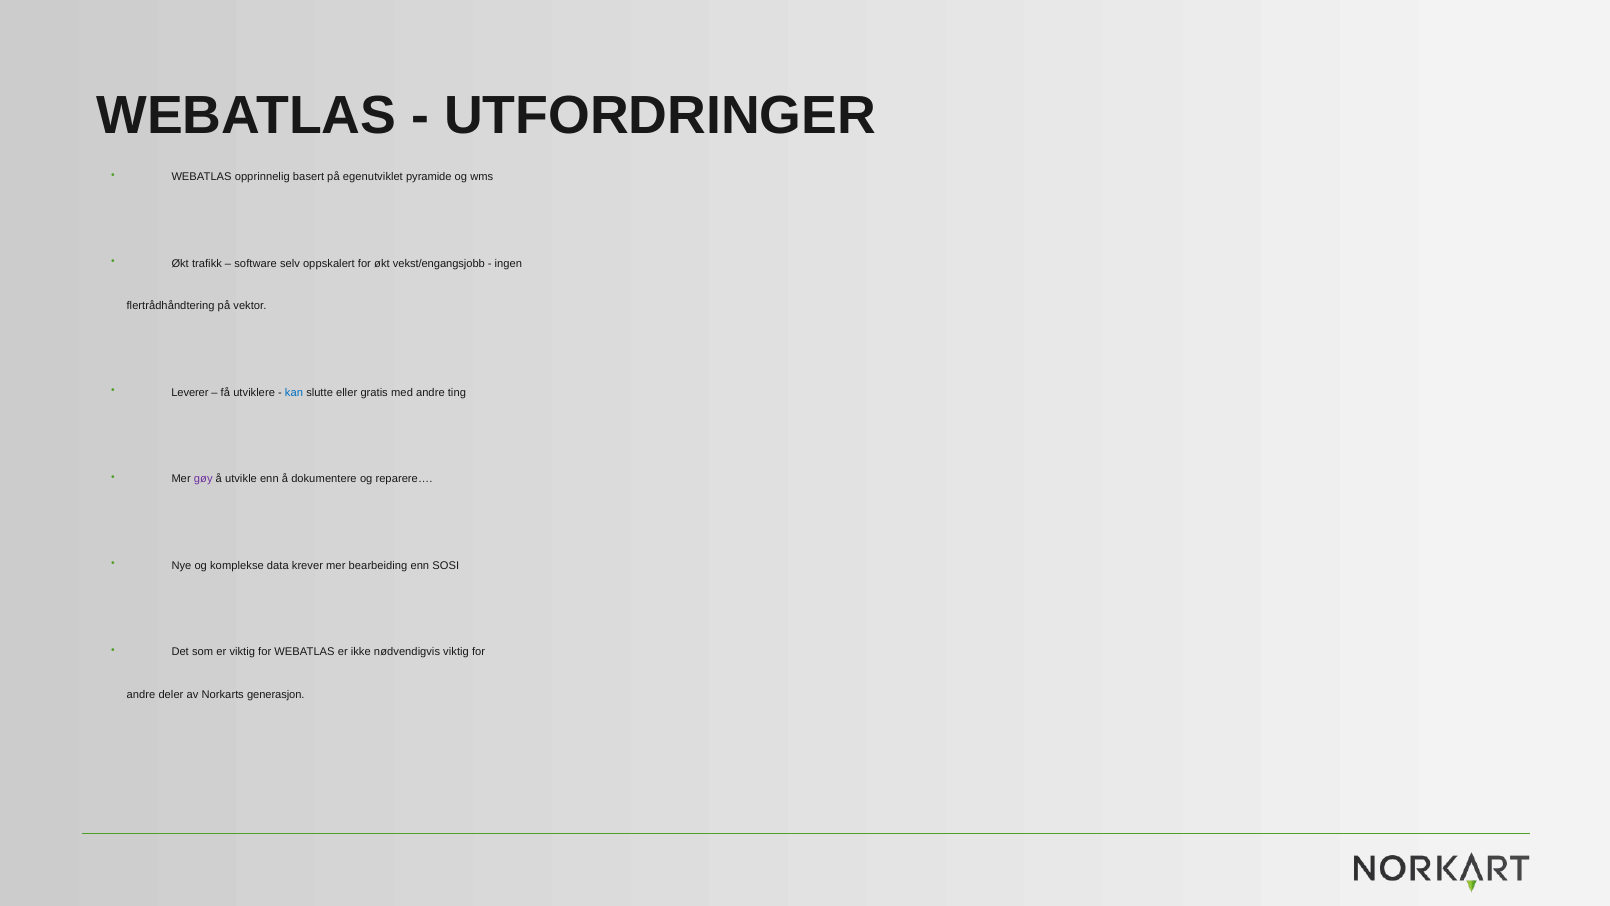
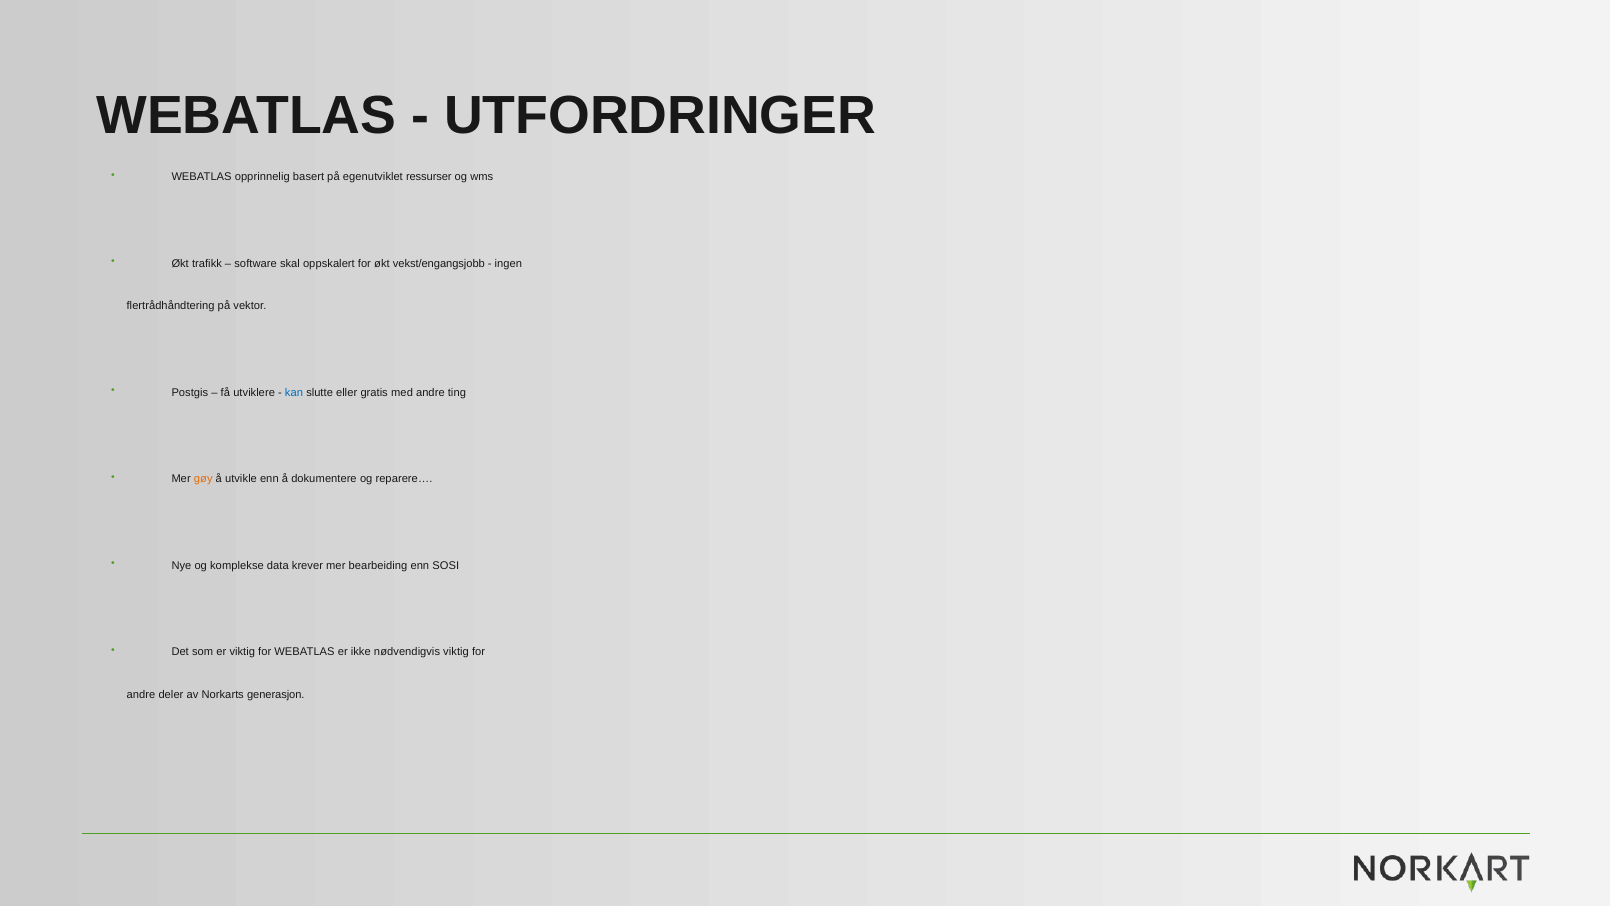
pyramide: pyramide -> ressurser (429, 177)
selv: selv -> skal (290, 263)
Leverer: Leverer -> Postgis (190, 392)
gøy colour: purple -> orange (203, 479)
